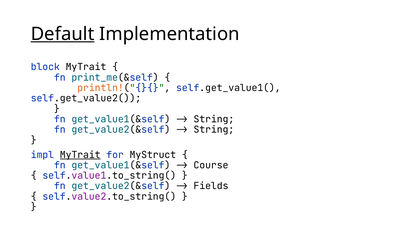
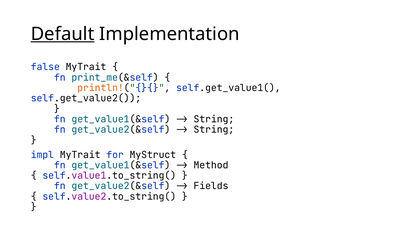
block: block -> false (45, 67)
MyTrait underline: present -> none (80, 155)
Course: Course -> Method (211, 165)
